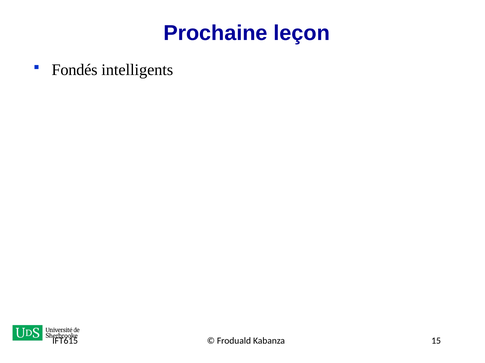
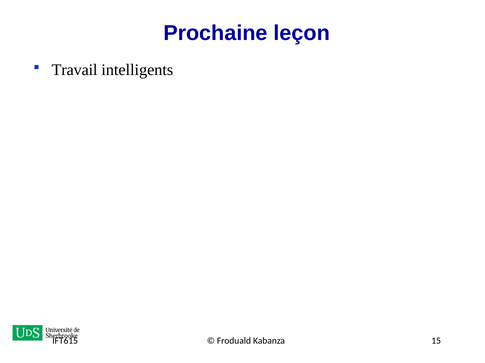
Fondés: Fondés -> Travail (75, 70)
